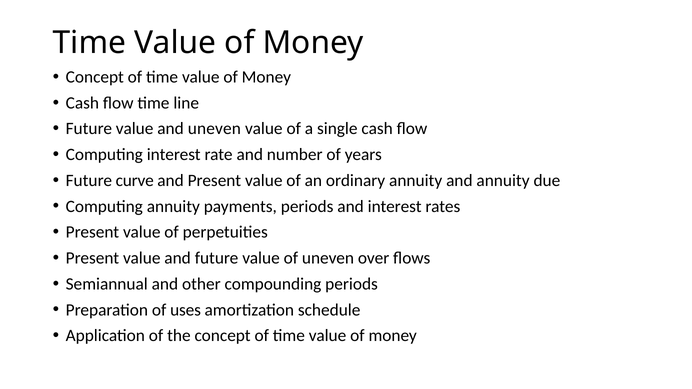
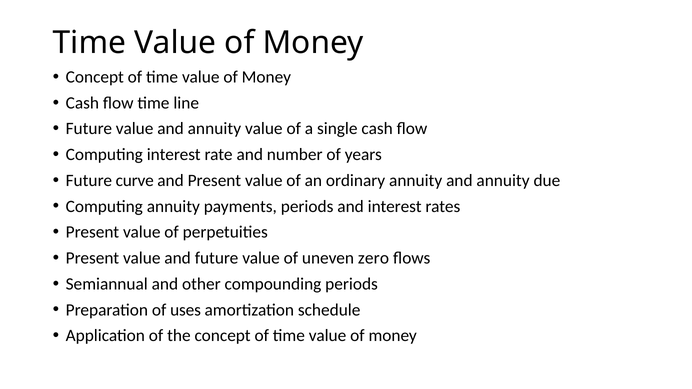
value and uneven: uneven -> annuity (214, 129)
over: over -> zero (373, 258)
